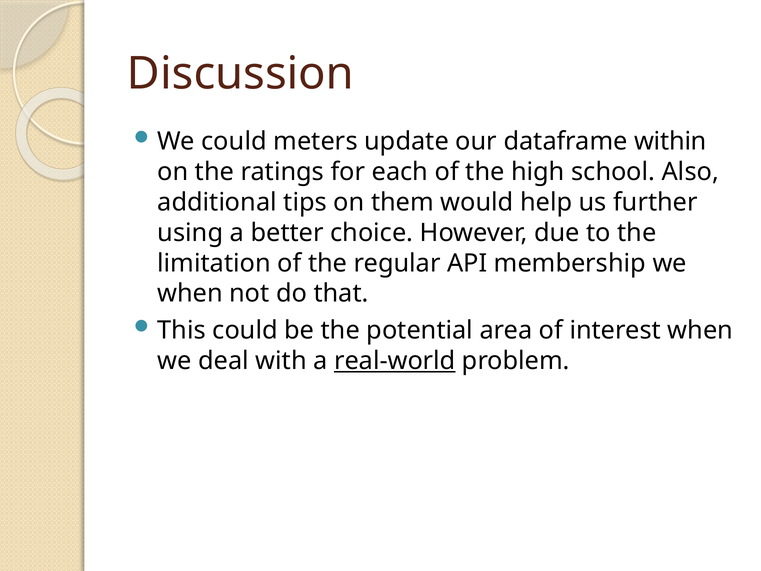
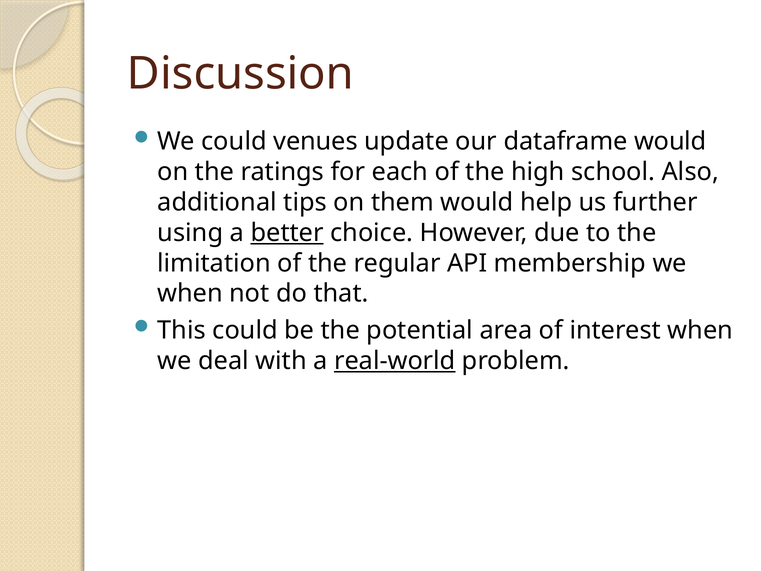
meters: meters -> venues (316, 141)
dataframe within: within -> would (670, 141)
better underline: none -> present (287, 233)
